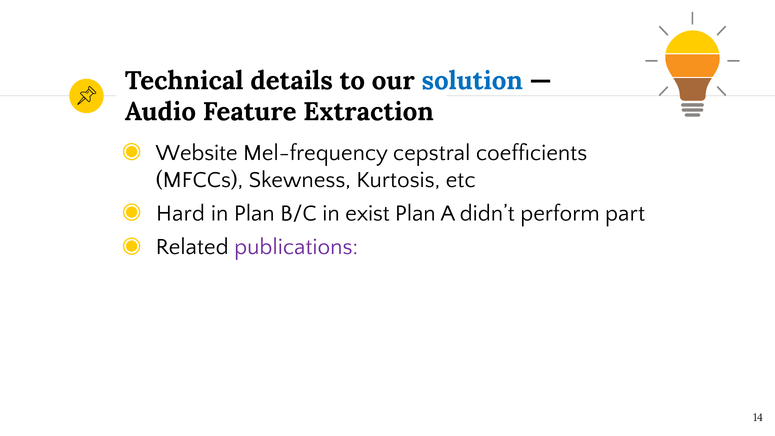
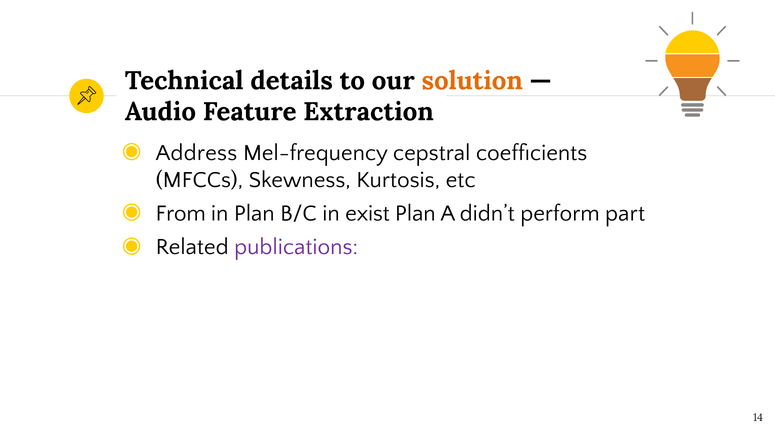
solution colour: blue -> orange (472, 81)
Website: Website -> Address (196, 153)
Hard: Hard -> From (181, 213)
